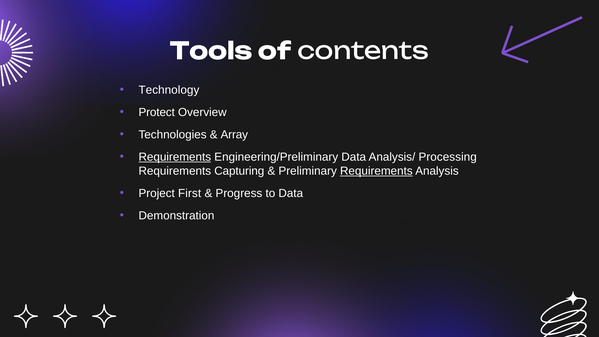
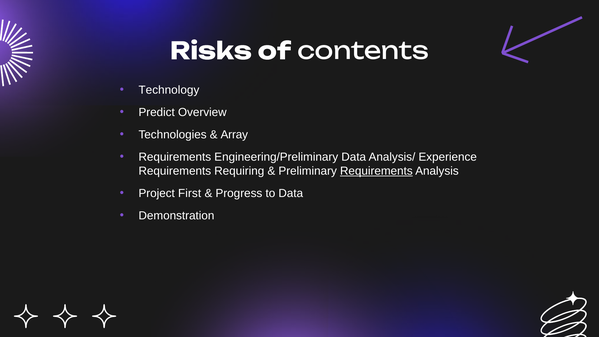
Tools: Tools -> Risks (211, 51)
Protect: Protect -> Predict (157, 112)
Requirements underline: present -> none (175, 157)
Processing: Processing -> Experience (448, 157)
Capturing: Capturing -> Requiring (239, 171)
